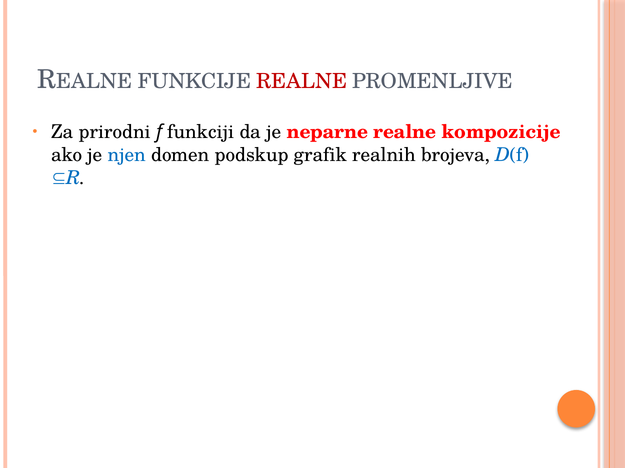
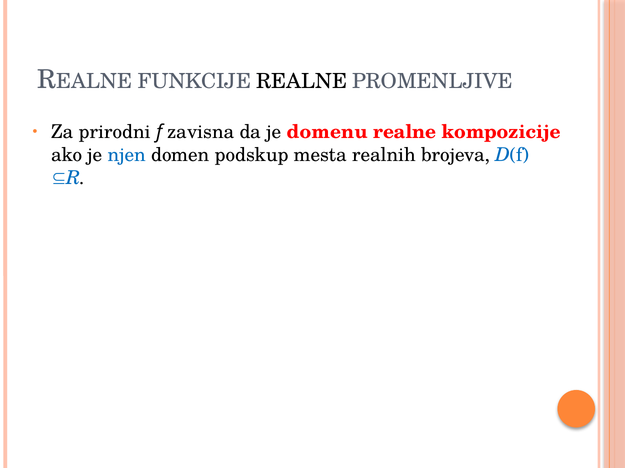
REALNE colour: red -> black (302, 82)
funkciji: funkciji -> zavisna (201, 132)
neparne: neparne -> domenu (327, 132)
grafik: grafik -> mesta (320, 155)
